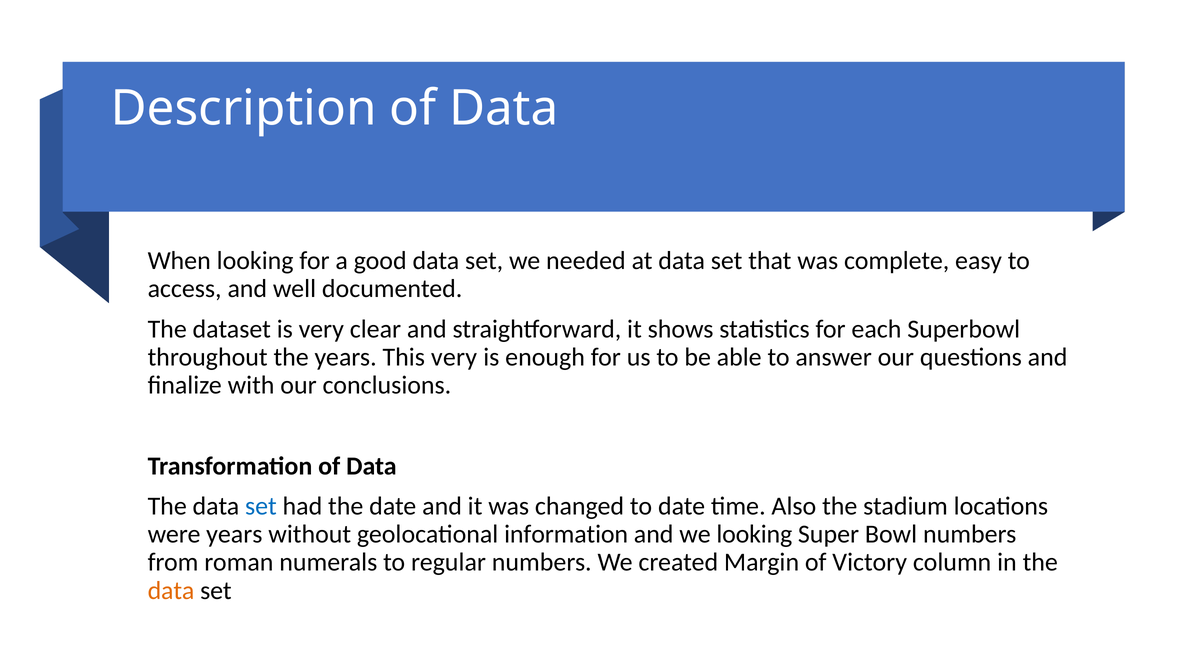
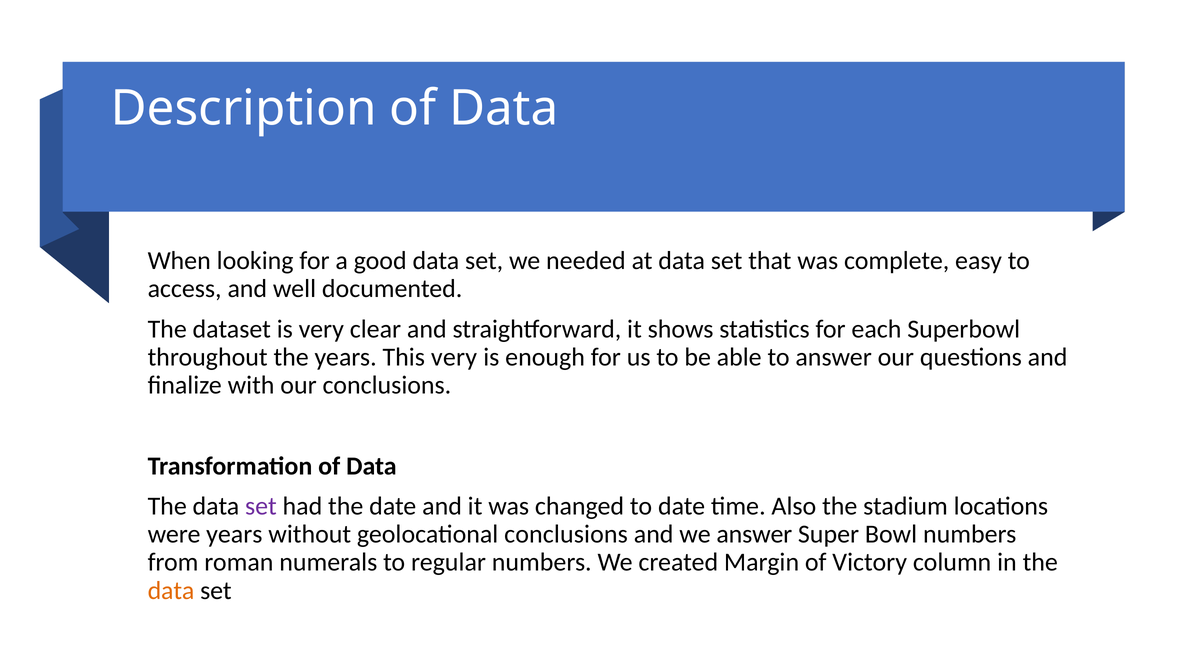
set colour: blue -> purple (261, 507)
geolocational information: information -> conclusions (566, 535)
we looking: looking -> answer (754, 535)
